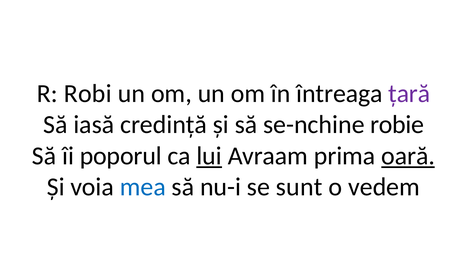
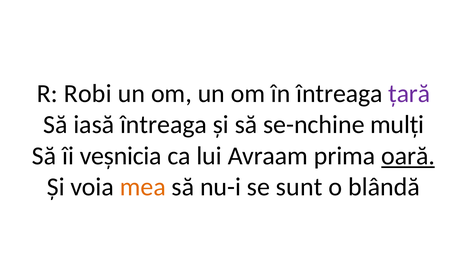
iasă credință: credință -> întreaga (164, 125)
robie: robie -> mulți (397, 125)
poporul: poporul -> veșnicia (121, 156)
lui underline: present -> none (209, 156)
mea colour: blue -> orange (143, 187)
vedem: vedem -> blândă (384, 187)
